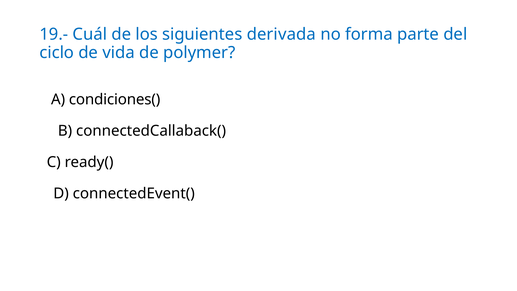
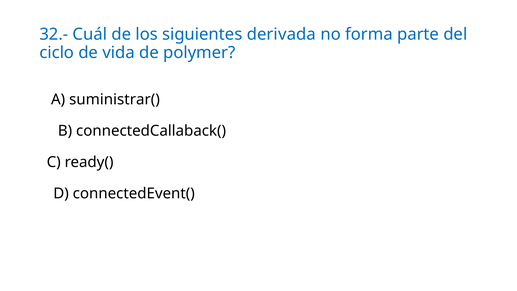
19.-: 19.- -> 32.- (54, 34)
condiciones(: condiciones( -> suministrar( (114, 99)
